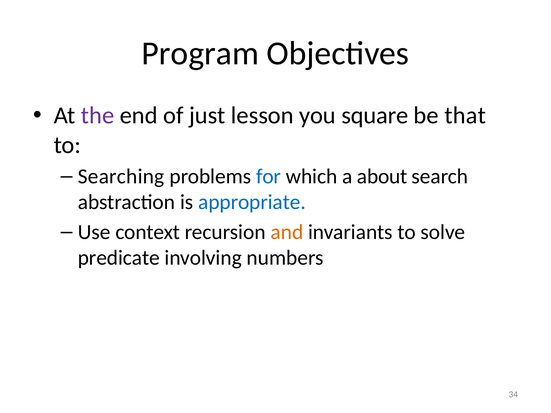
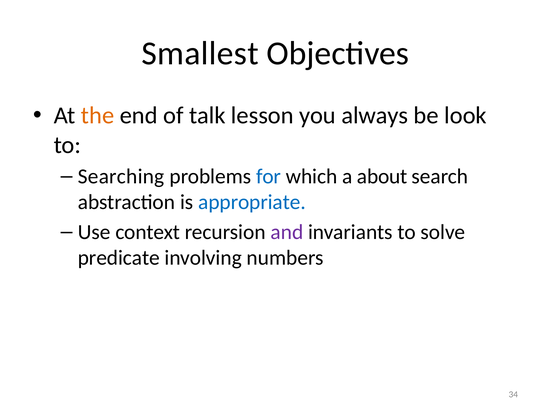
Program: Program -> Smallest (200, 53)
the colour: purple -> orange (98, 116)
just: just -> talk (207, 116)
square: square -> always (375, 116)
that: that -> look (465, 116)
and colour: orange -> purple (287, 232)
